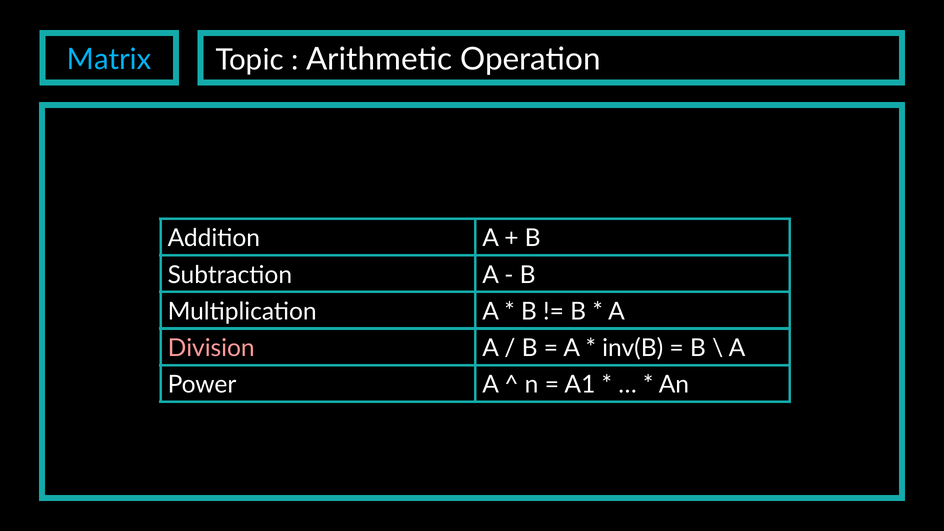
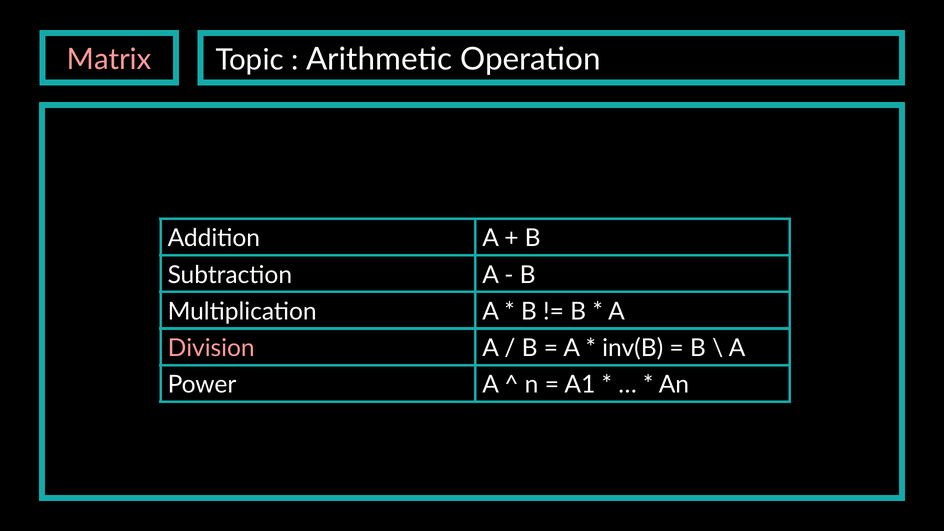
Matrix colour: light blue -> pink (109, 60)
